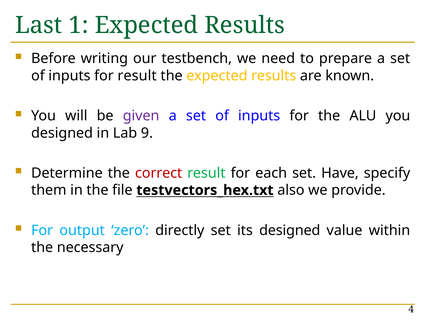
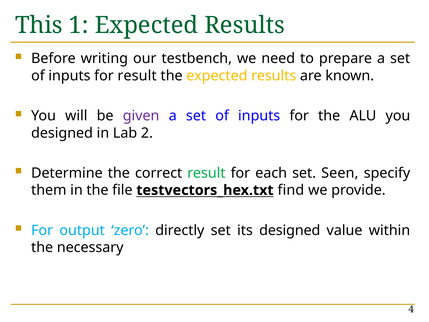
Last: Last -> This (39, 25)
9: 9 -> 2 (147, 133)
correct colour: red -> black (159, 173)
Have: Have -> Seen (340, 173)
also: also -> find (291, 190)
